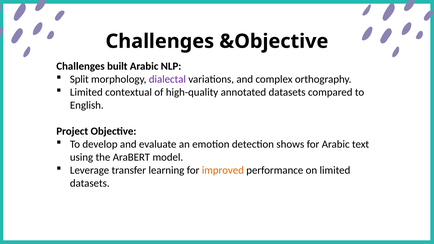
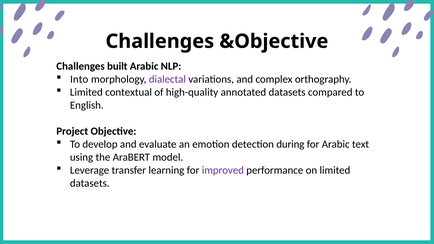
Split: Split -> Into (79, 79)
shows: shows -> during (290, 144)
improved colour: orange -> purple (223, 170)
